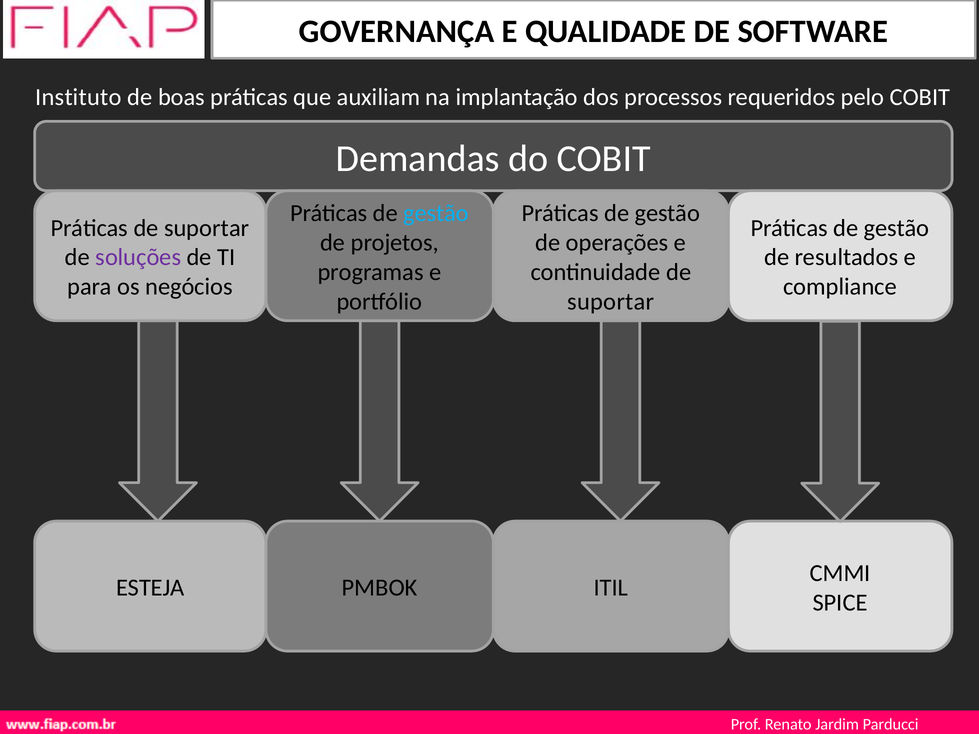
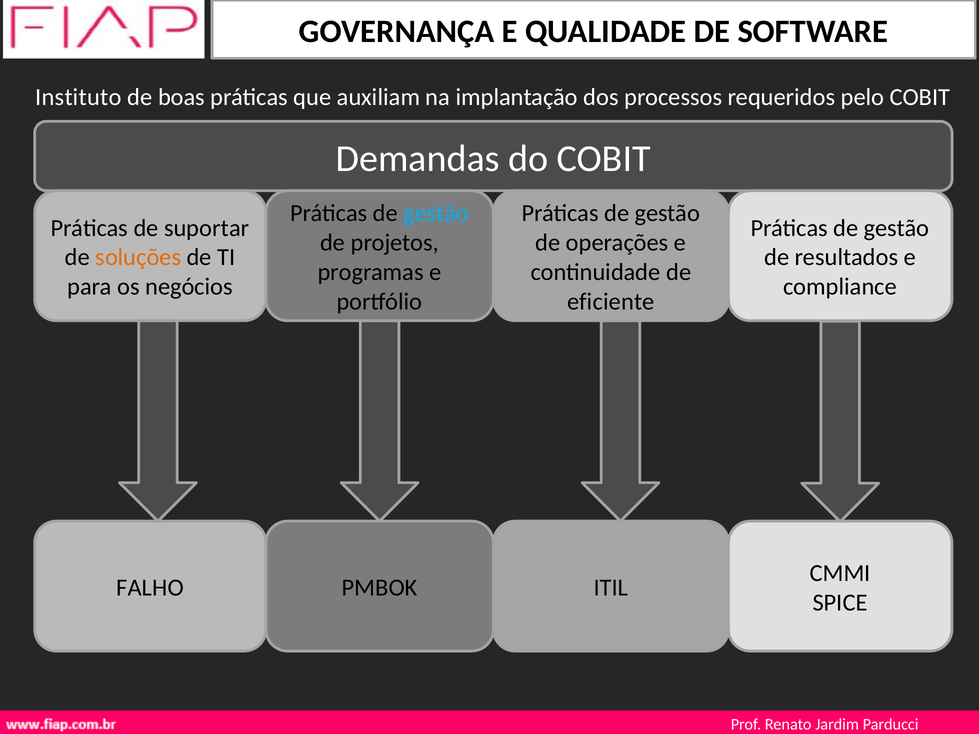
soluções colour: purple -> orange (138, 257)
suportar: suportar -> eficiente (611, 302)
ESTEJA: ESTEJA -> FALHO (150, 588)
